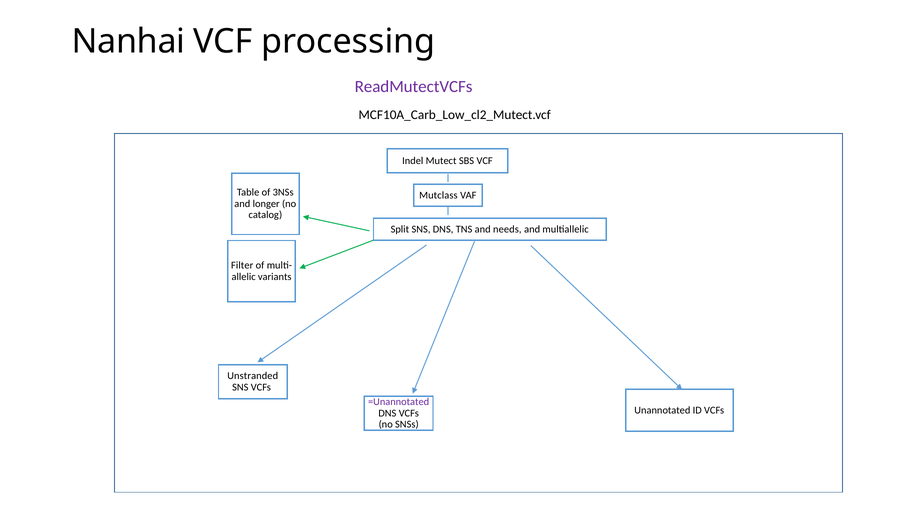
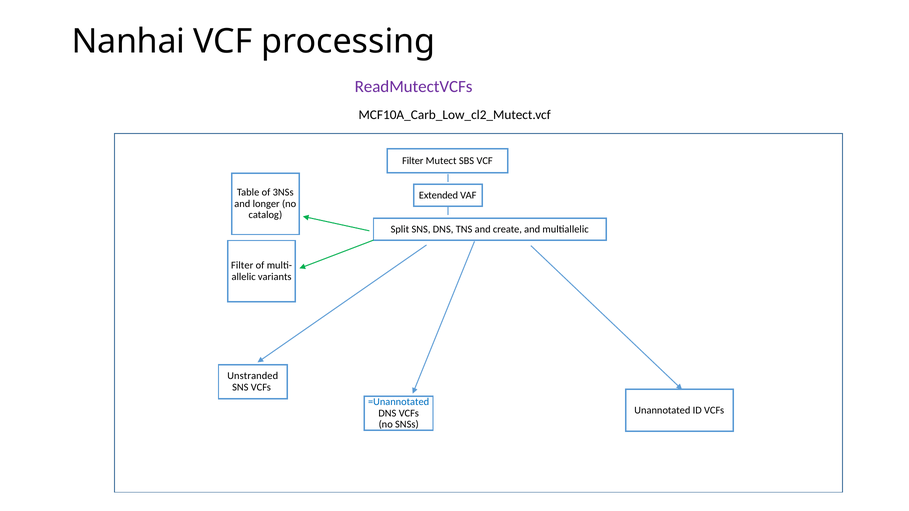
Indel: Indel -> Filter (413, 161)
Mutclass: Mutclass -> Extended (438, 195)
needs: needs -> create (507, 229)
=Unannotated colour: purple -> blue (399, 402)
